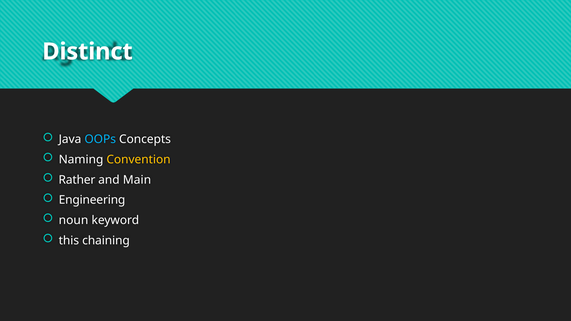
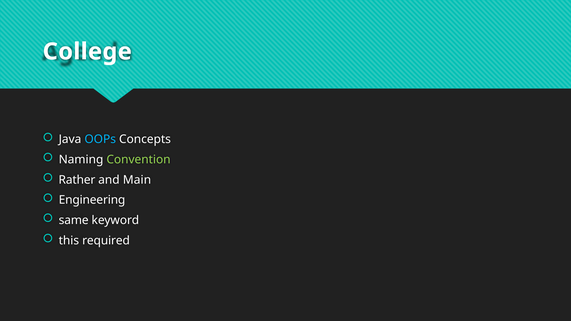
Distinct: Distinct -> College (87, 52)
Convention colour: yellow -> light green (139, 160)
noun: noun -> same (74, 220)
chaining: chaining -> required (106, 241)
